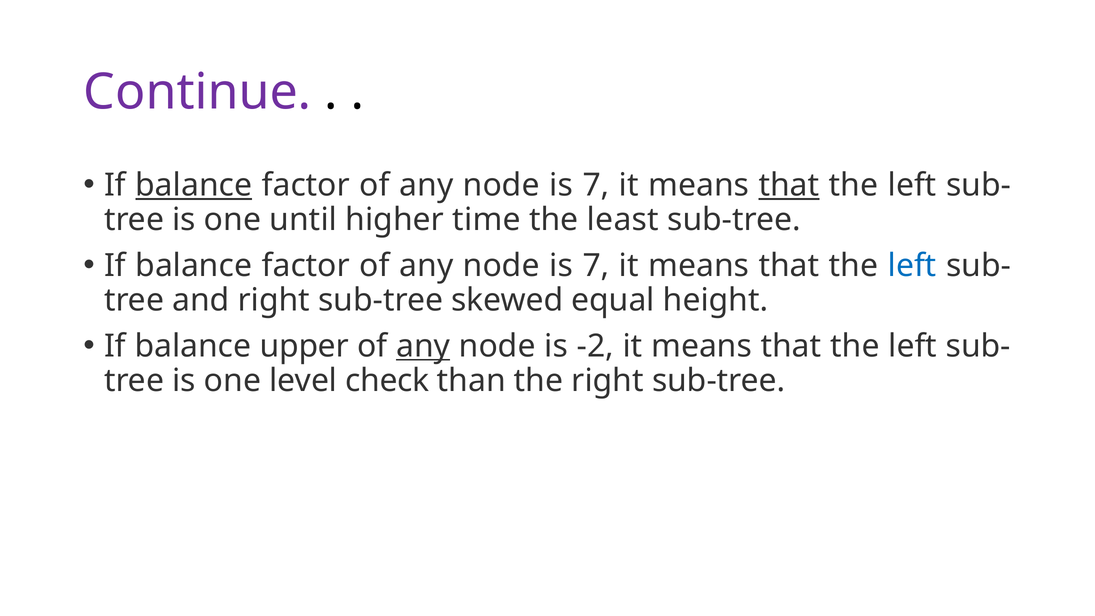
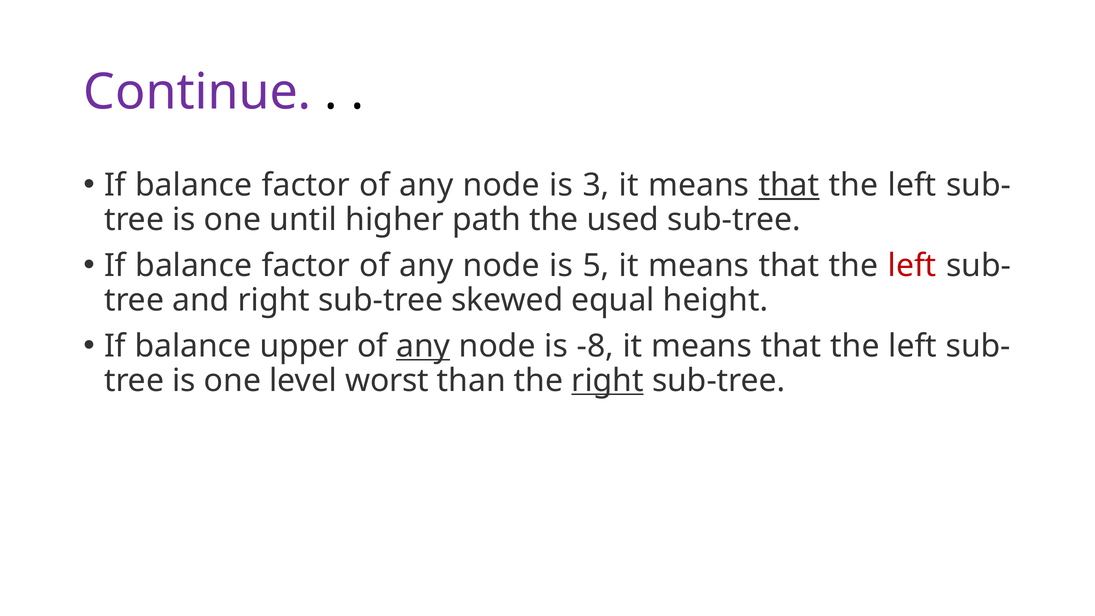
balance underline: present -> none (194, 185)
7: 7 -> 3 (596, 185)
time: time -> path (487, 220)
least: least -> used (623, 220)
7: 7 -> 5 (596, 266)
left colour: blue -> red (912, 266)
-2: -2 -> -8 (595, 346)
check: check -> worst (387, 380)
right underline: none -> present (608, 380)
